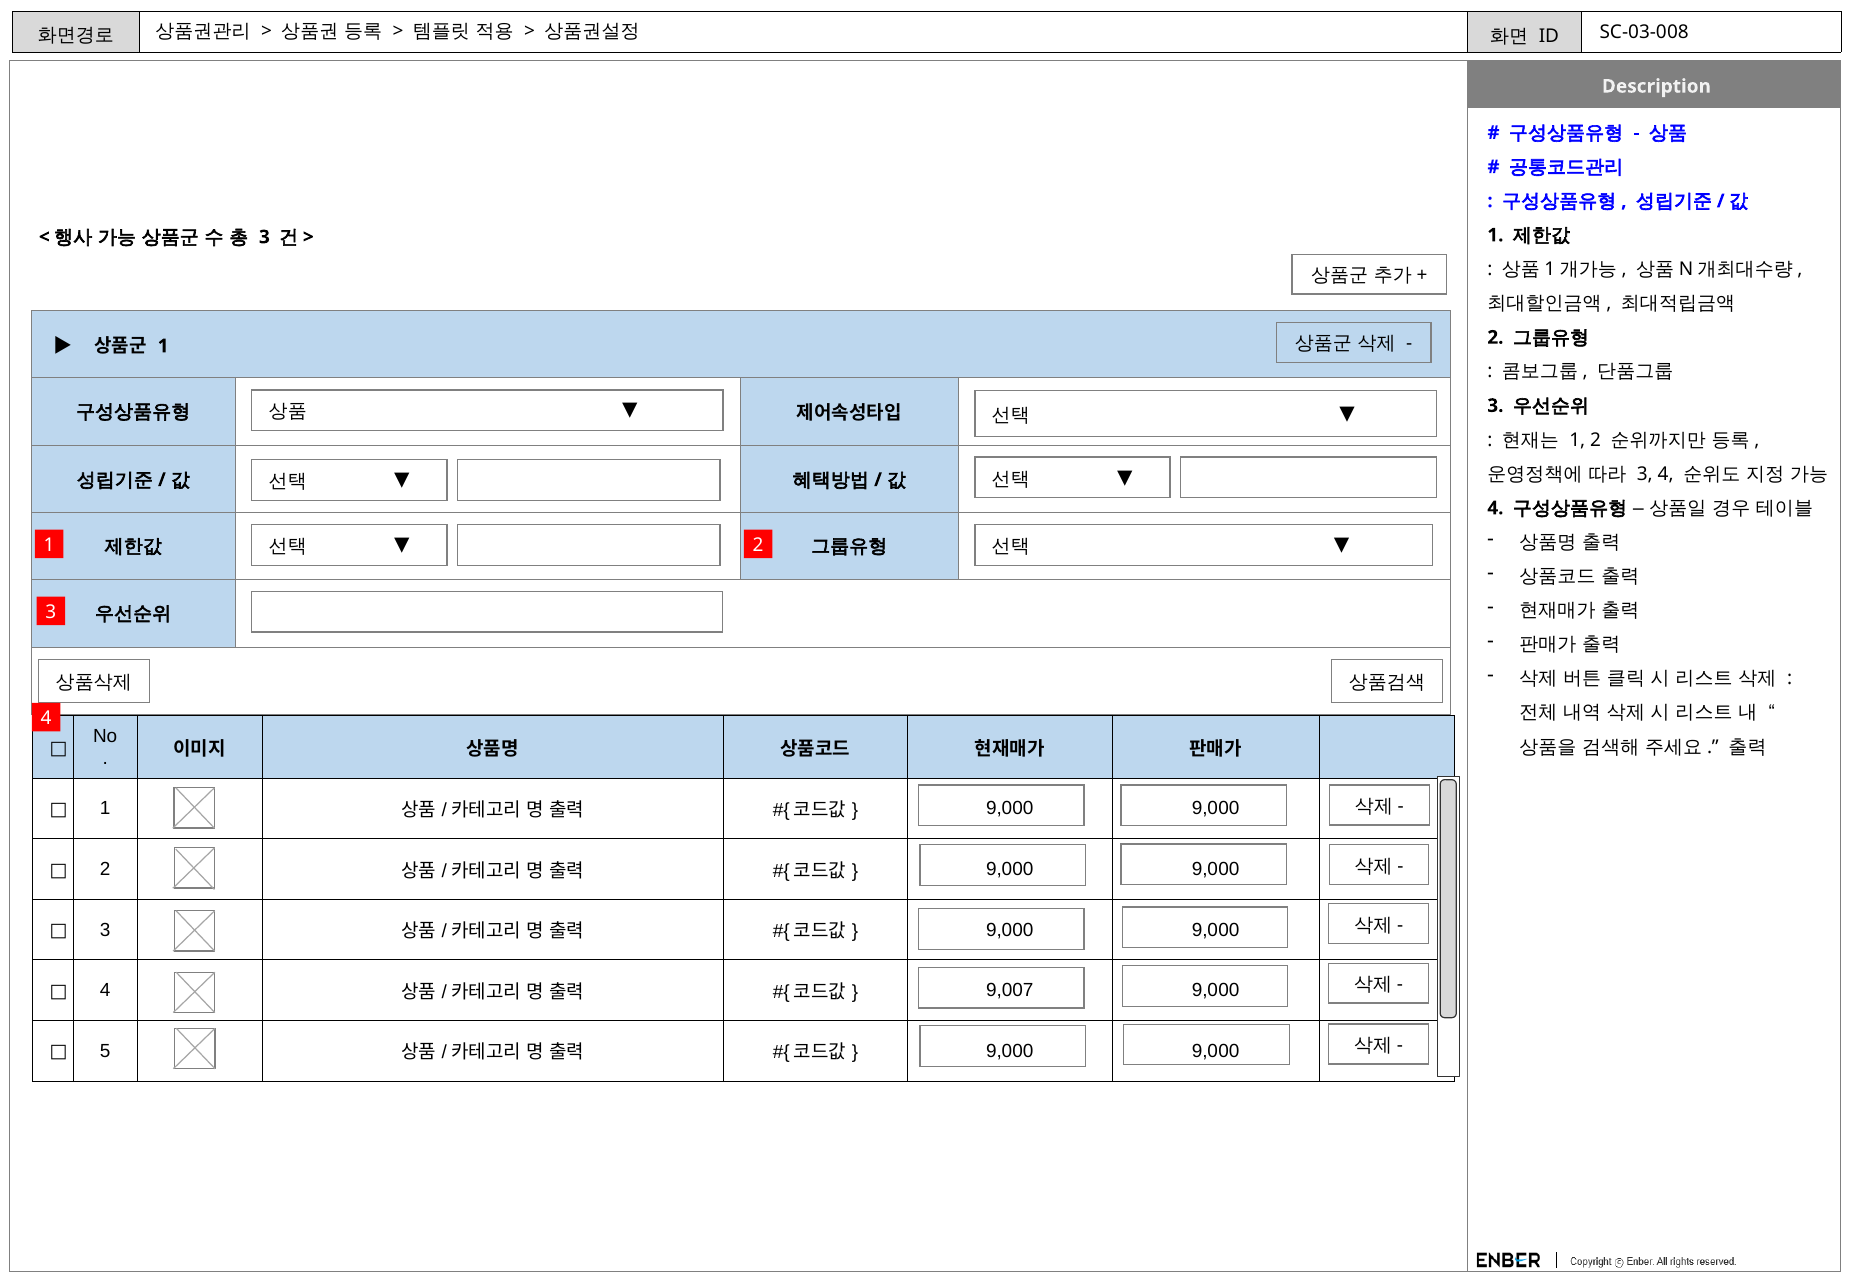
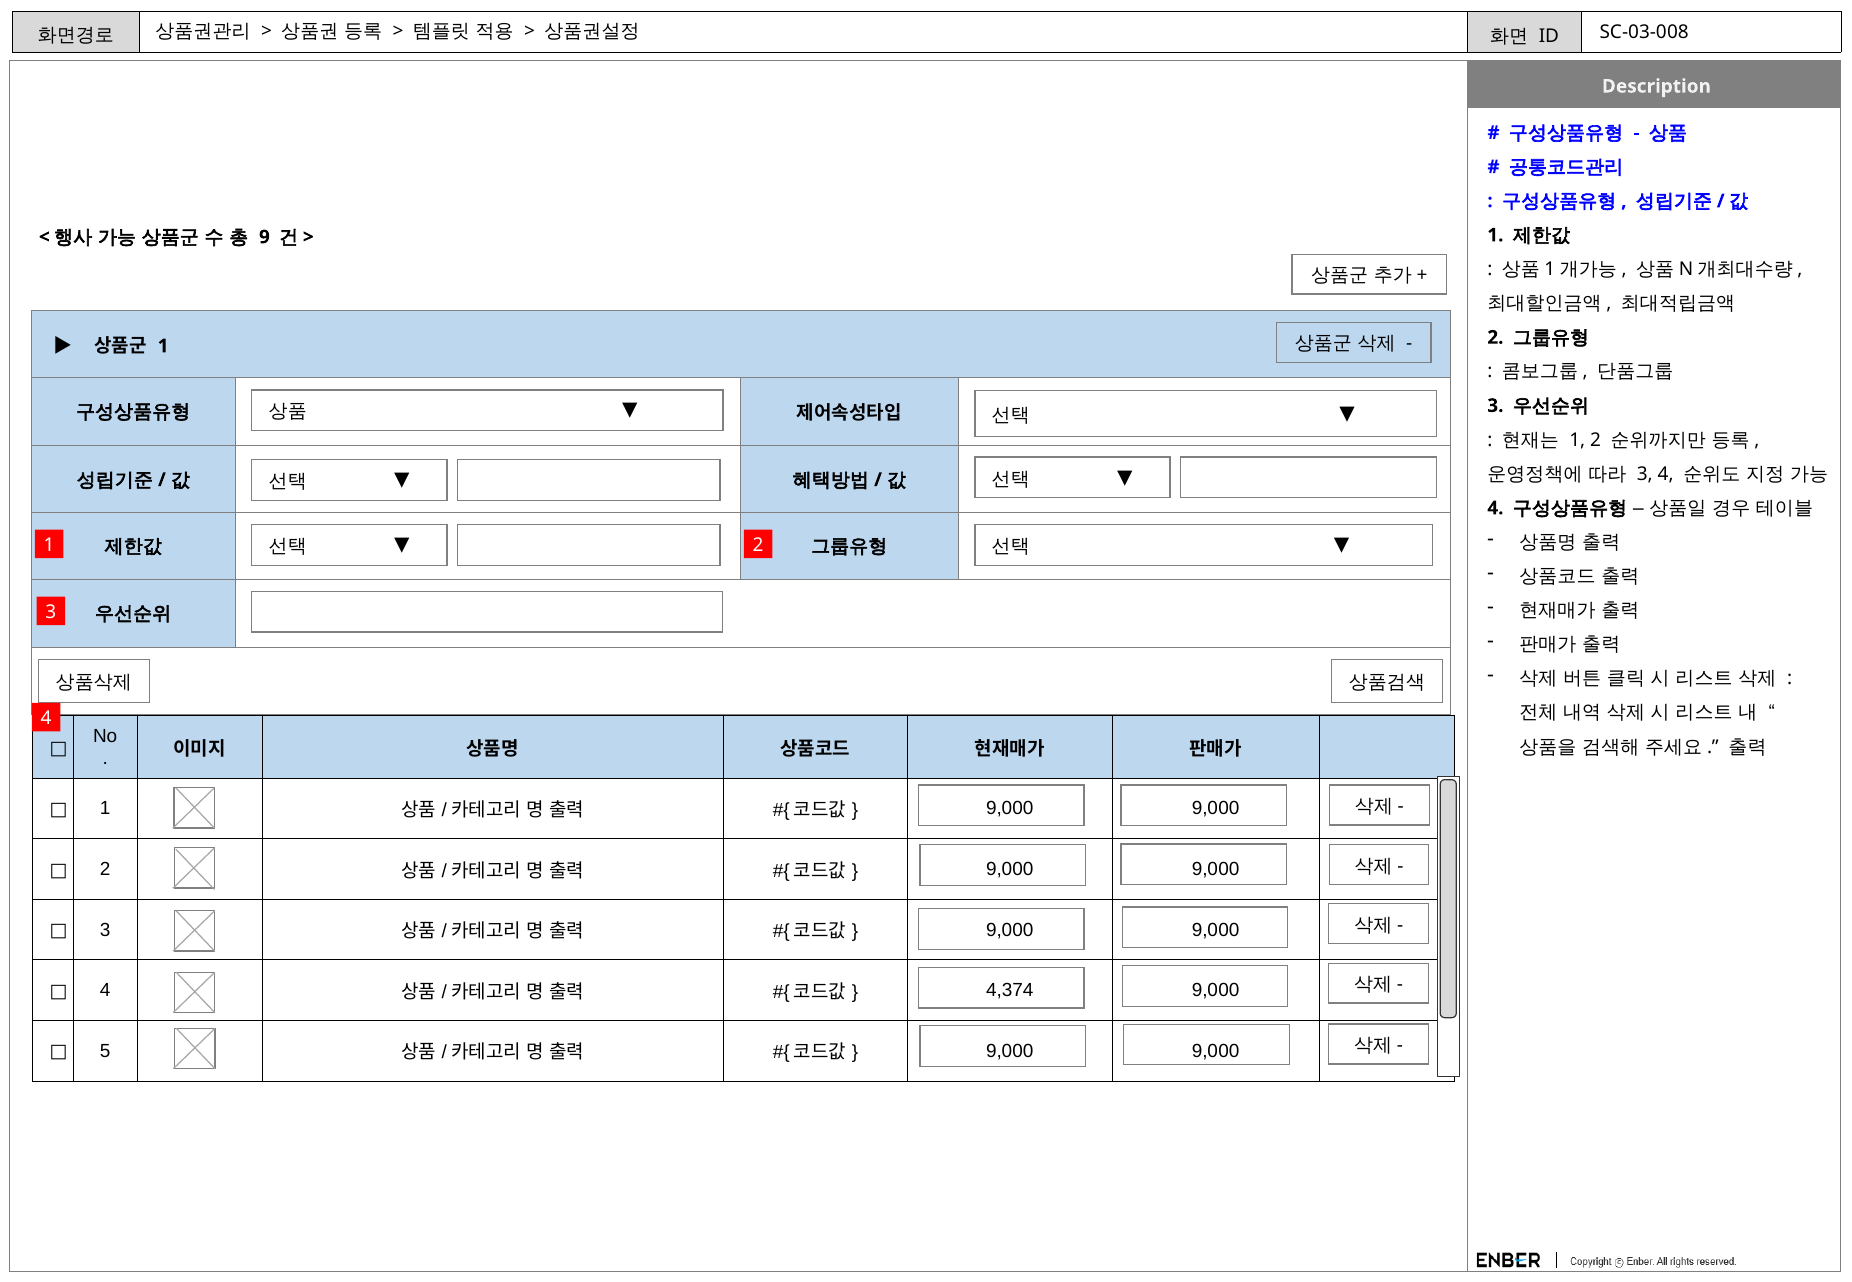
3: 3 -> 9 (264, 237)
9,007: 9,007 -> 4,374 (1010, 991)
